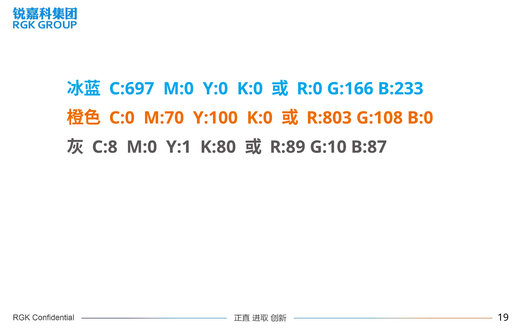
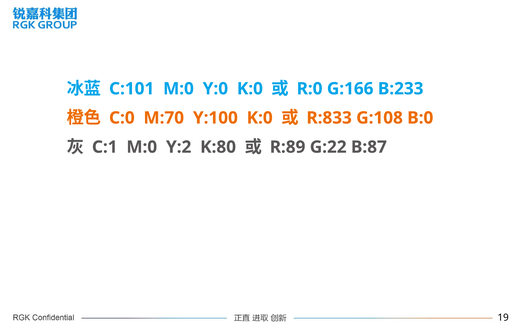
C:697: C:697 -> C:101 (132, 89)
R:803: R:803 -> R:833 (329, 118)
C:8: C:8 -> C:1 (105, 147)
Y:1: Y:1 -> Y:2 (179, 147)
G:10: G:10 -> G:22 (328, 147)
